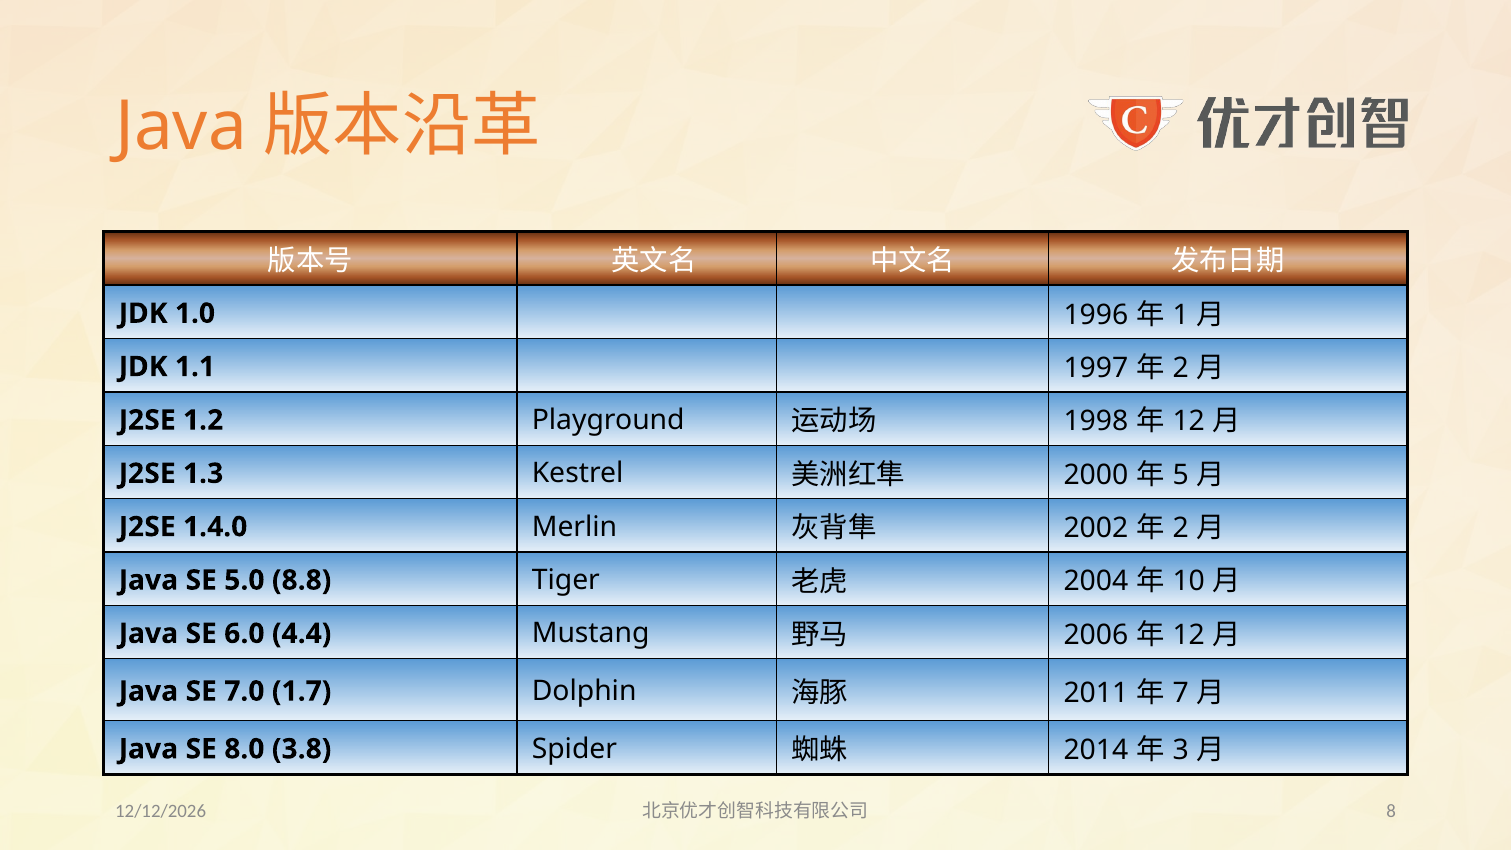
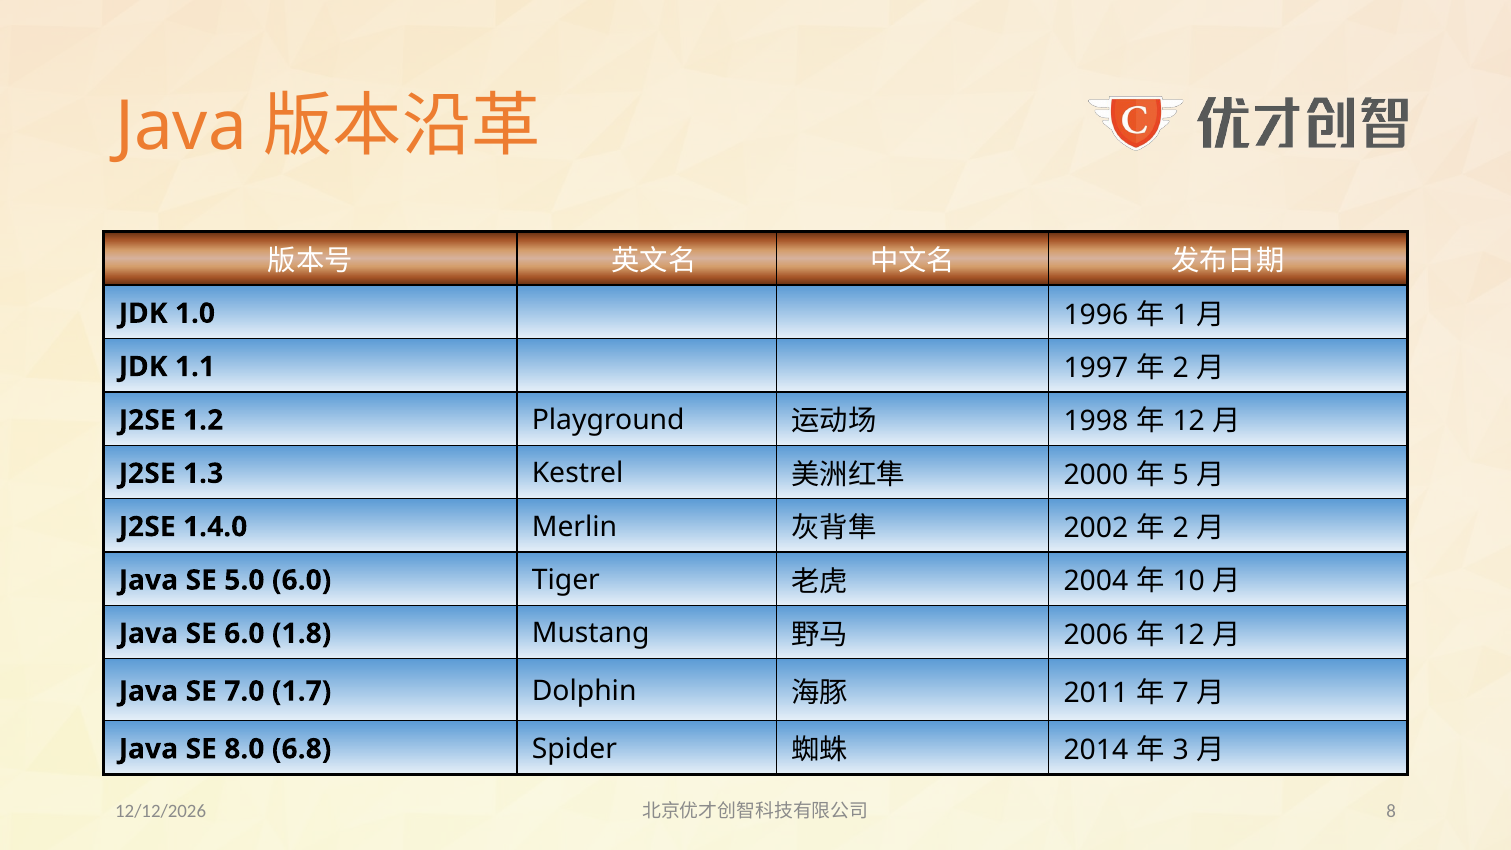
5.0 8.8: 8.8 -> 6.0 (302, 580)
4.4: 4.4 -> 1.8 (302, 634)
3.8: 3.8 -> 6.8 (302, 749)
